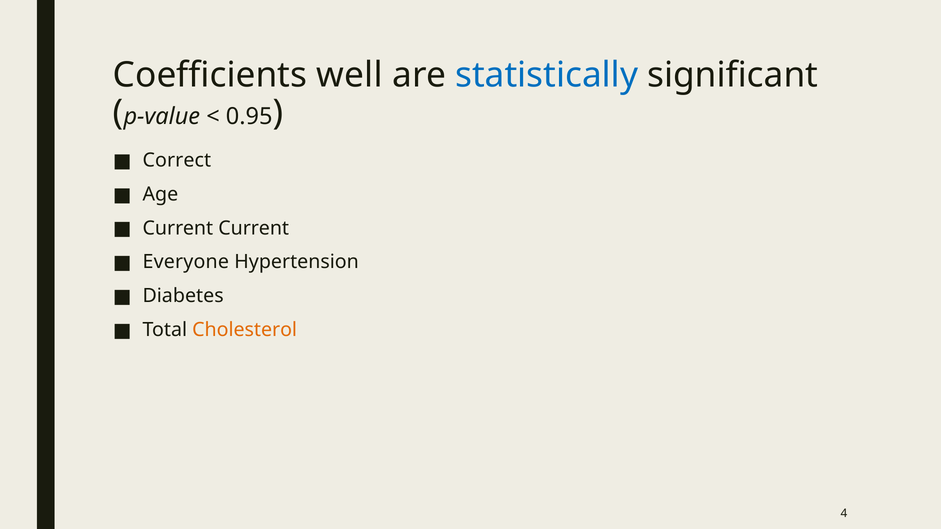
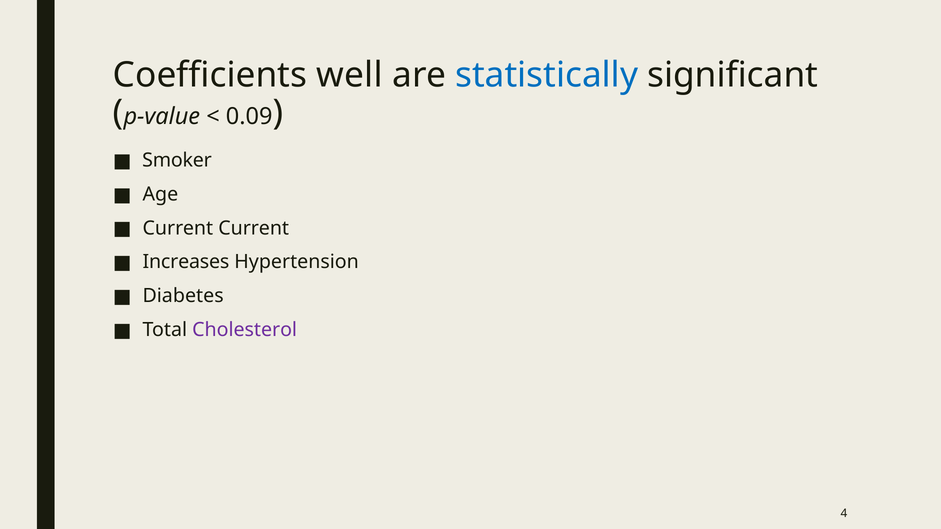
0.95: 0.95 -> 0.09 (249, 117)
Correct: Correct -> Smoker (177, 160)
Everyone: Everyone -> Increases (186, 262)
Cholesterol colour: orange -> purple (245, 330)
